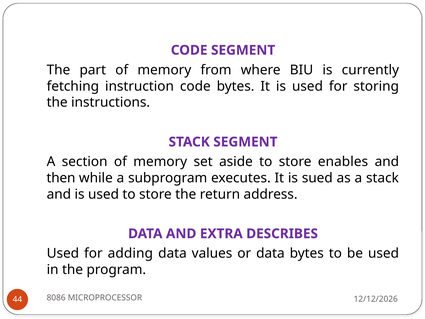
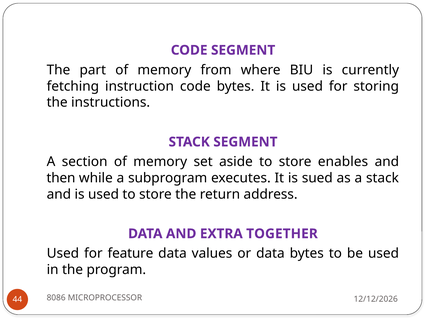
DESCRIBES: DESCRIBES -> TOGETHER (282, 234)
adding: adding -> feature (130, 253)
